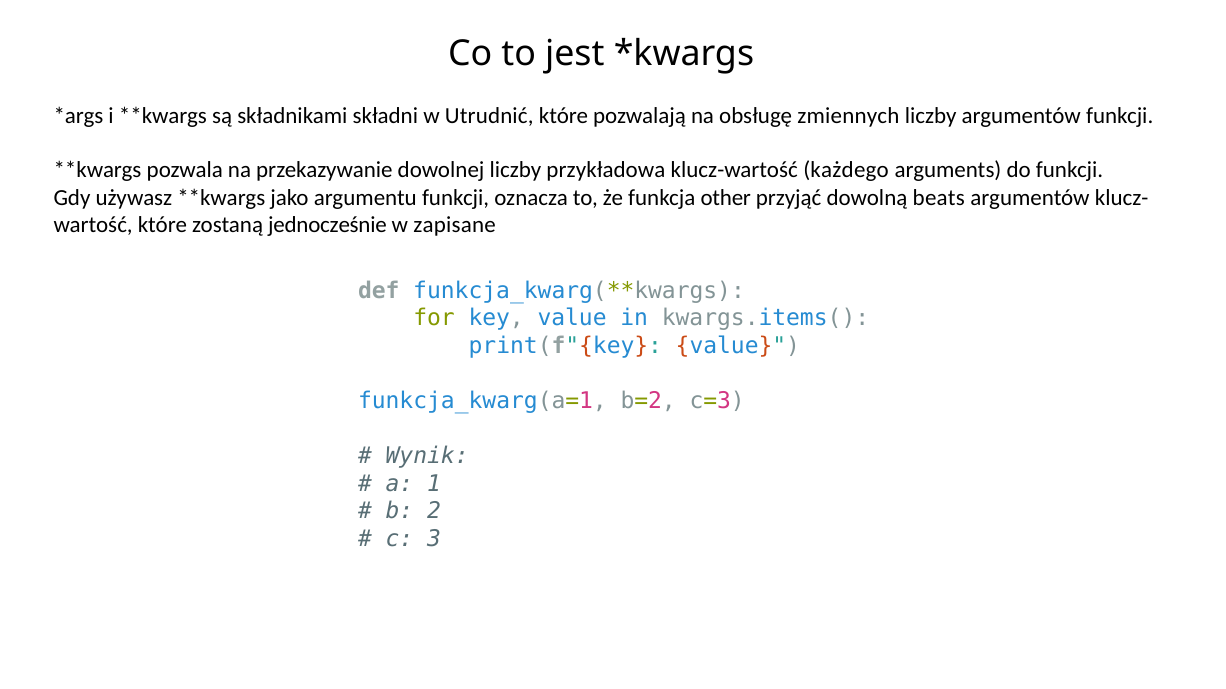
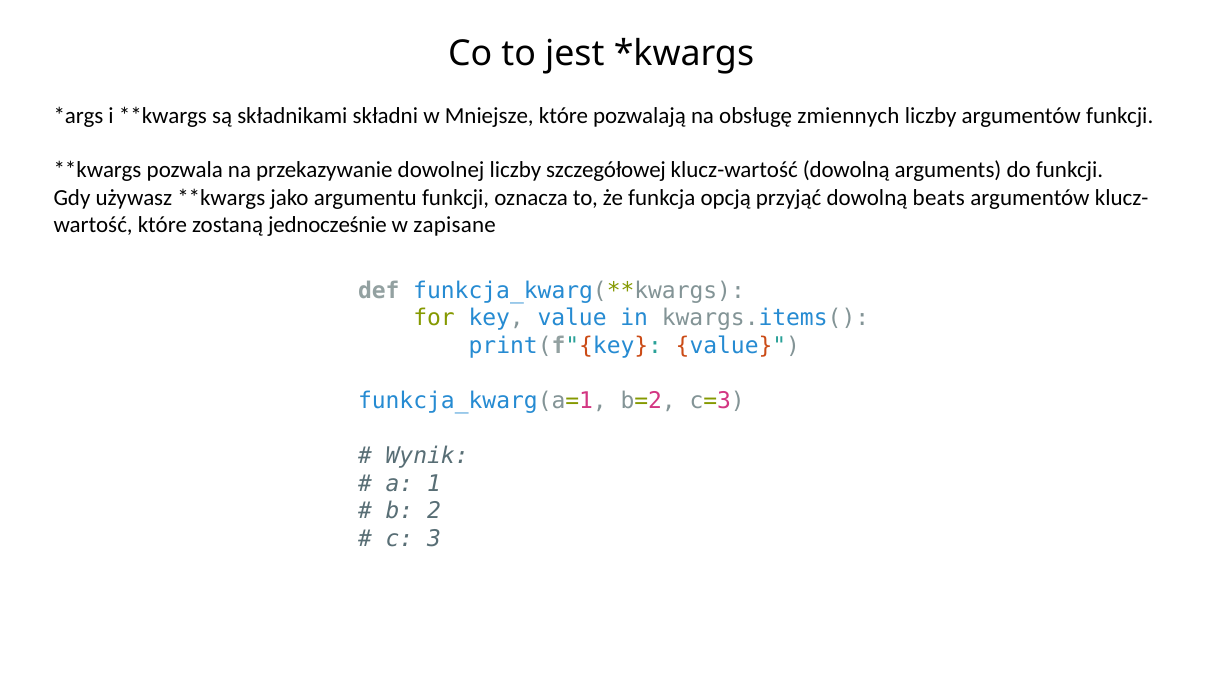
Utrudnić: Utrudnić -> Mniejsze (489, 116)
przykładowa: przykładowa -> szczegółowej (606, 170)
klucz-wartość każdego: każdego -> dowolną (846, 170)
other: other -> opcją (726, 198)
